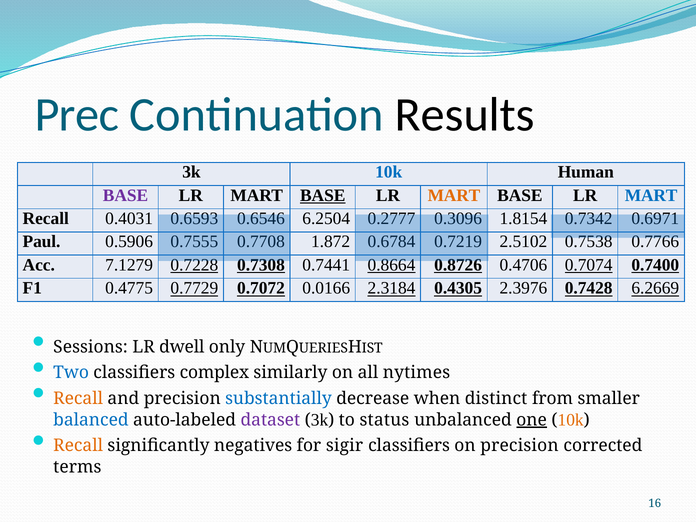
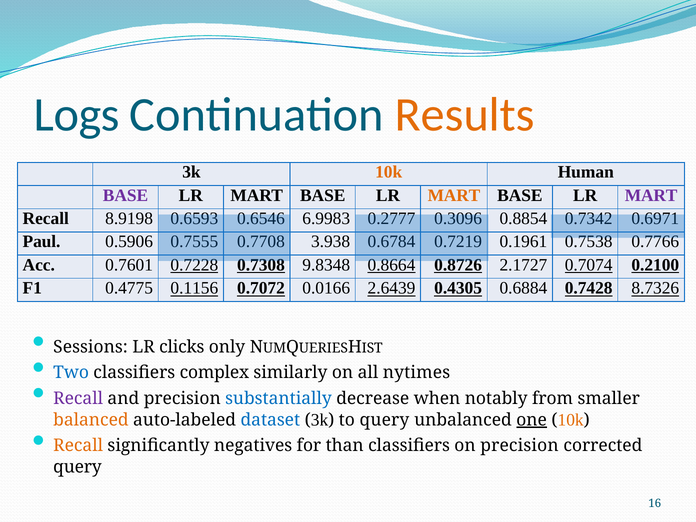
Prec: Prec -> Logs (77, 115)
Results colour: black -> orange (465, 115)
10k colour: blue -> orange (389, 172)
BASE underline: present -> none (323, 195)
MART colour: blue -> purple (651, 195)
0.4031: 0.4031 -> 8.9198 (129, 219)
6.2504: 6.2504 -> 6.9983 (326, 219)
1.8154: 1.8154 -> 0.8854 (523, 219)
1.872: 1.872 -> 3.938 (331, 242)
2.5102: 2.5102 -> 0.1961 (523, 242)
7.1279: 7.1279 -> 0.7601 (129, 265)
0.7441: 0.7441 -> 9.8348 (326, 265)
0.4706: 0.4706 -> 2.1727 (523, 265)
0.7400: 0.7400 -> 0.2100 (655, 265)
0.7729: 0.7729 -> 0.1156 (194, 288)
2.3184: 2.3184 -> 2.6439 (392, 288)
2.3976: 2.3976 -> 0.6884 (523, 288)
6.2669: 6.2669 -> 8.7326 (655, 288)
dwell: dwell -> clicks (182, 347)
Recall colour: orange -> purple (78, 398)
distinct: distinct -> notably (496, 398)
balanced colour: blue -> orange (91, 420)
dataset colour: purple -> blue (270, 420)
to status: status -> query (384, 420)
sigir: sigir -> than (345, 446)
terms: terms -> query (77, 467)
